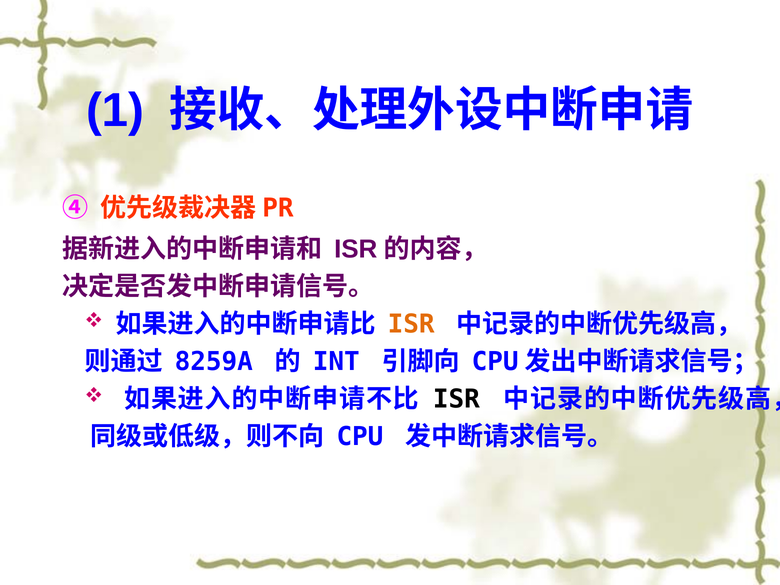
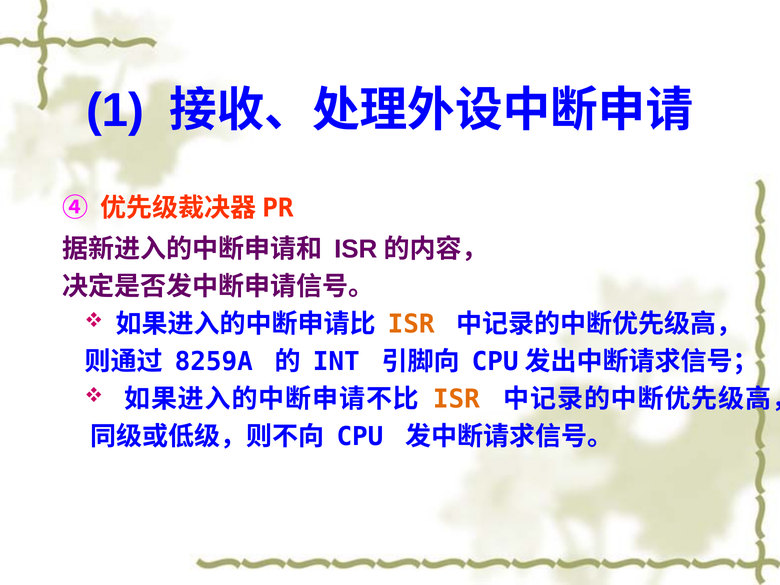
ISR colour: black -> orange (456, 399)
